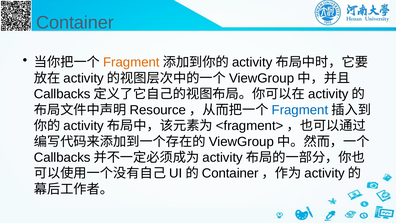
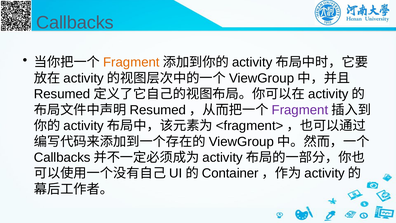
Container: Container -> Callbacks (75, 23)
Callbacks: Callbacks -> Resumed (62, 94)
Resource: Resource -> Resumed (158, 110)
Fragment colour: blue -> purple (300, 110)
